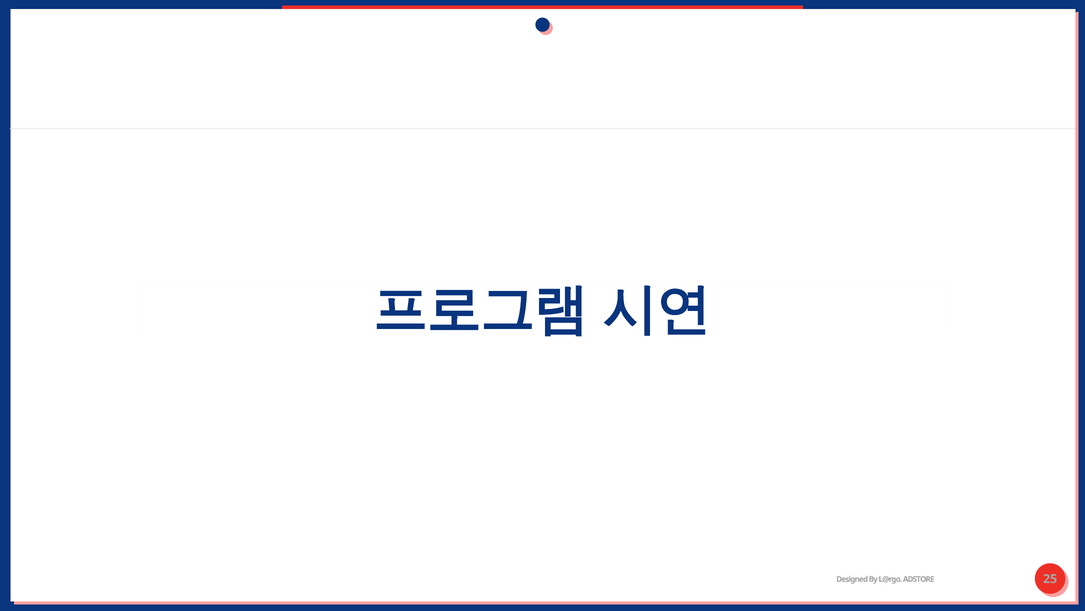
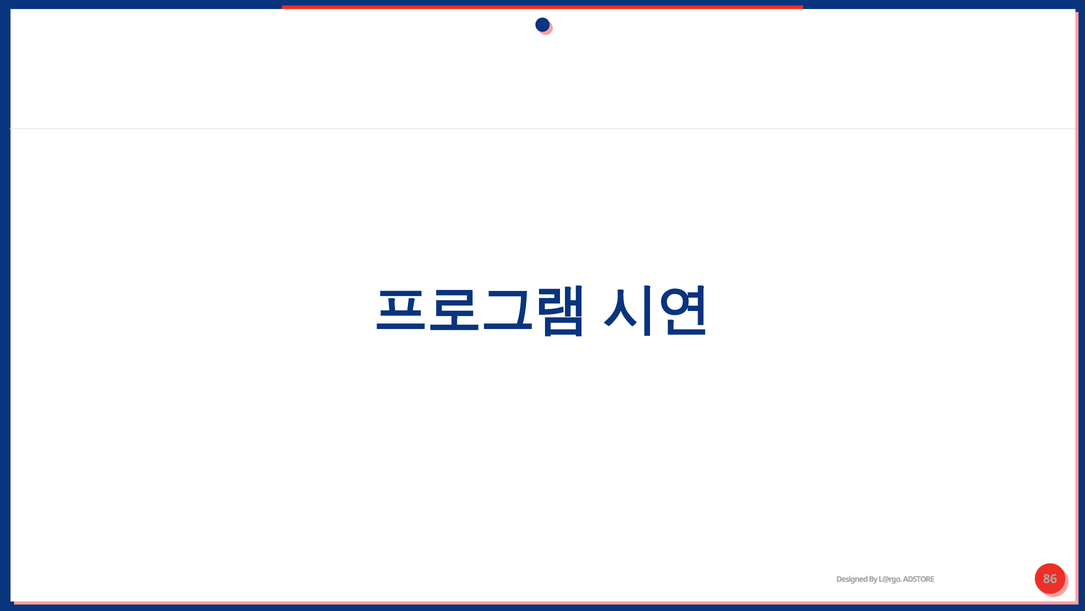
25: 25 -> 86 (1050, 578)
